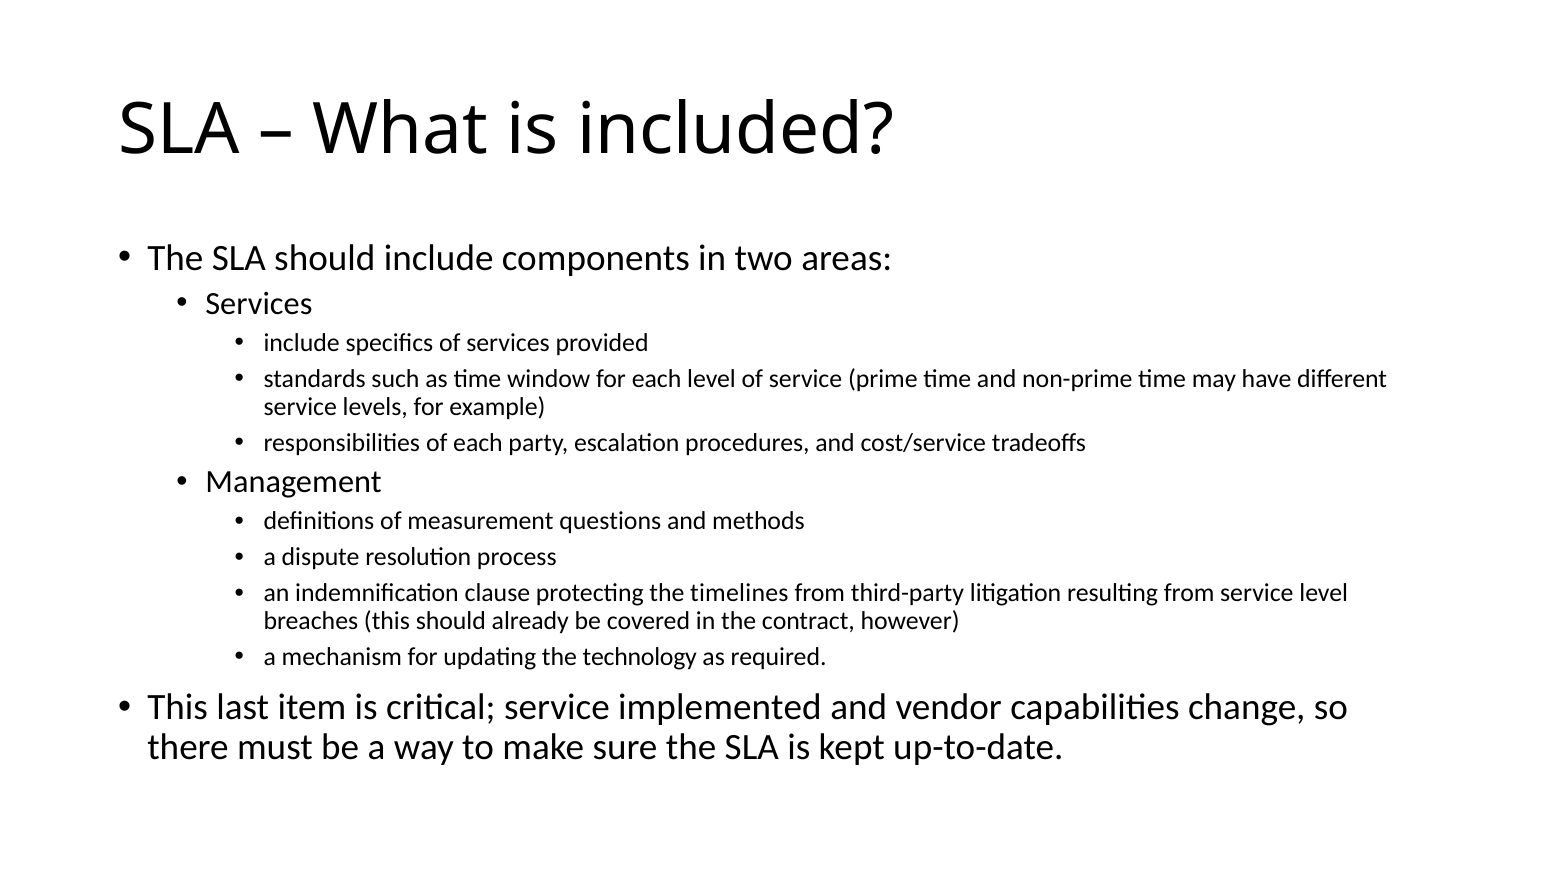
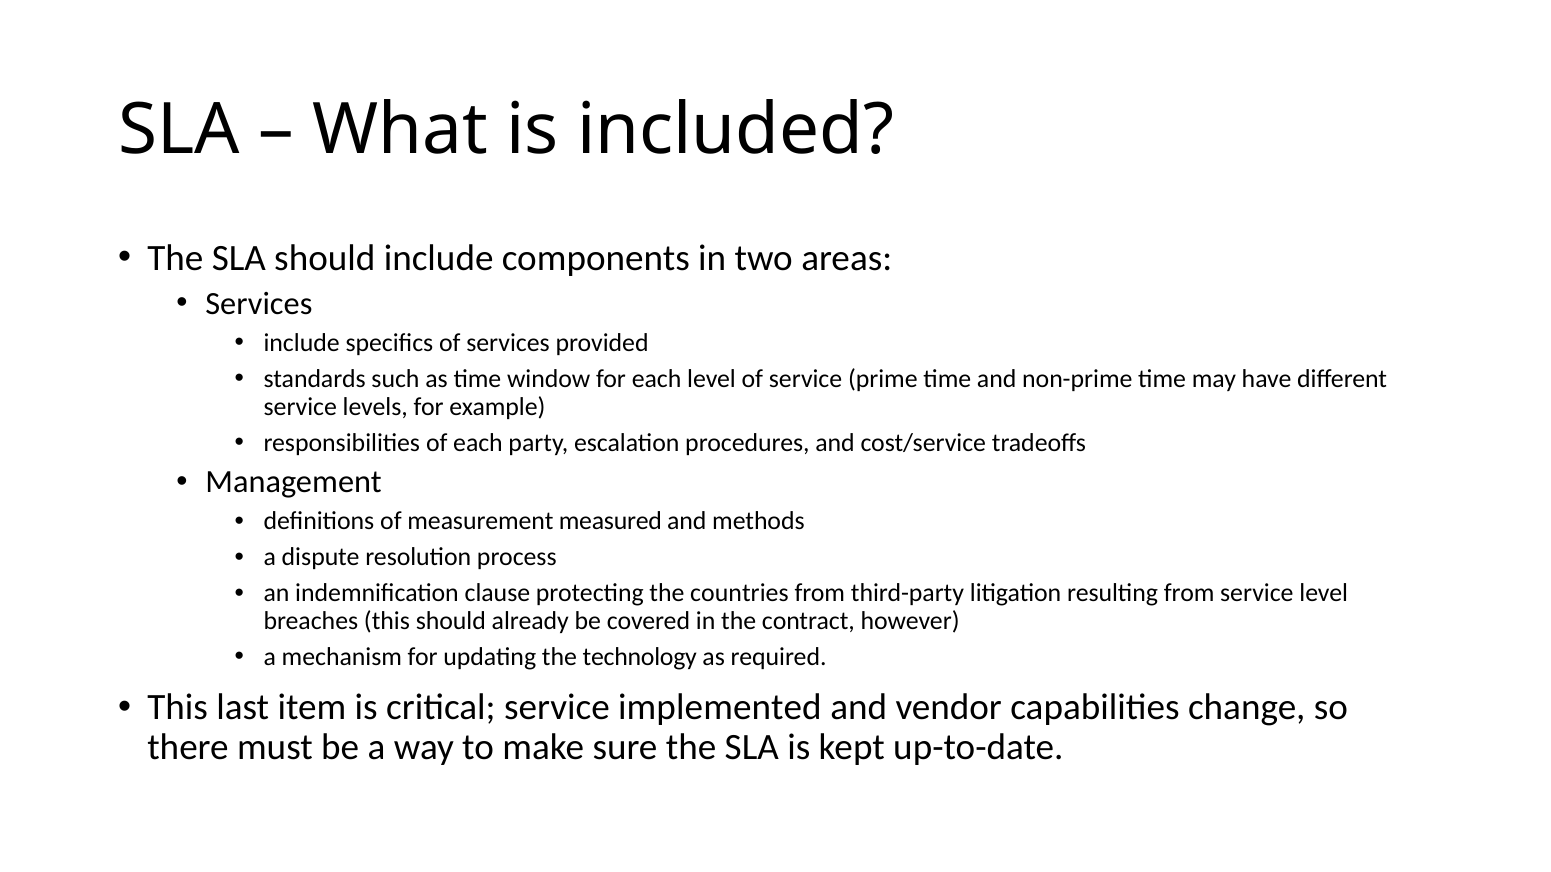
questions: questions -> measured (610, 522)
timelines: timelines -> countries (739, 594)
